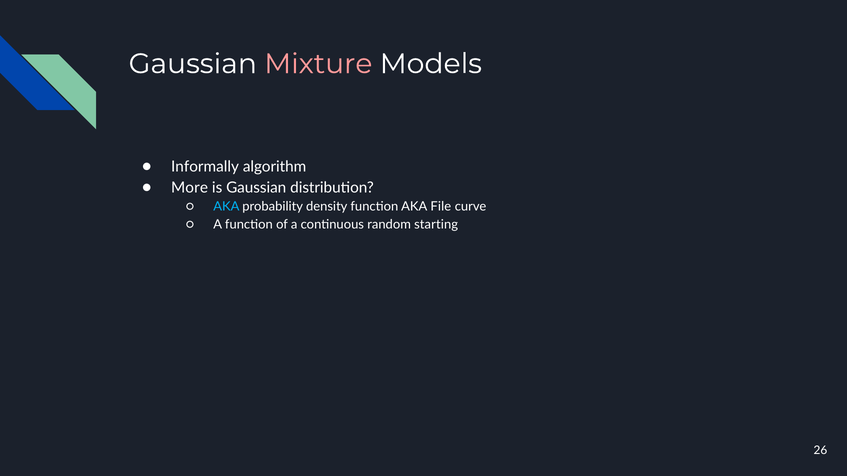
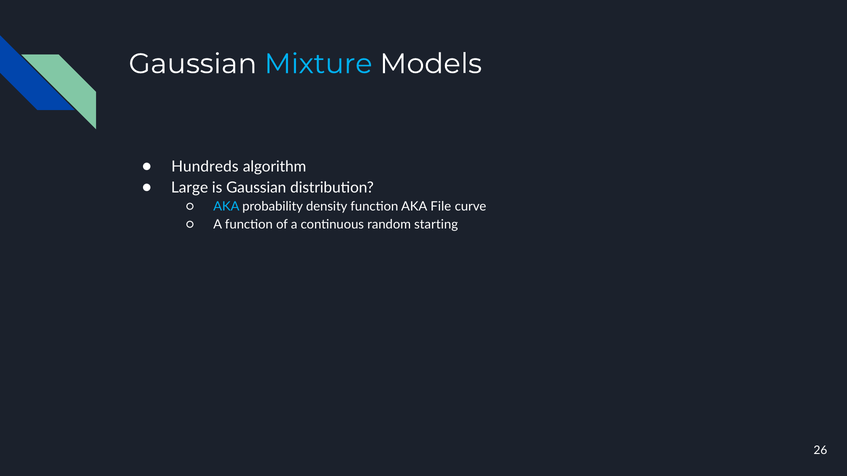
Mixture colour: pink -> light blue (318, 64)
Informally: Informally -> Hundreds (205, 167)
More: More -> Large (190, 188)
